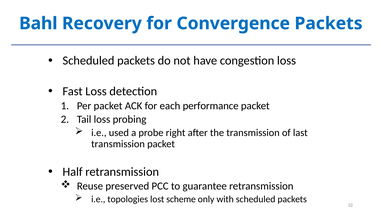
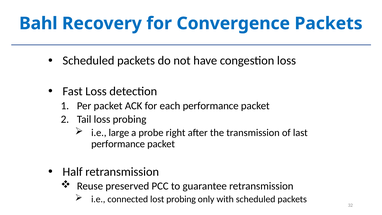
used: used -> large (119, 133)
transmission: transmission -> performance (118, 144)
topologies: topologies -> connected (128, 199)
lost scheme: scheme -> probing (181, 199)
